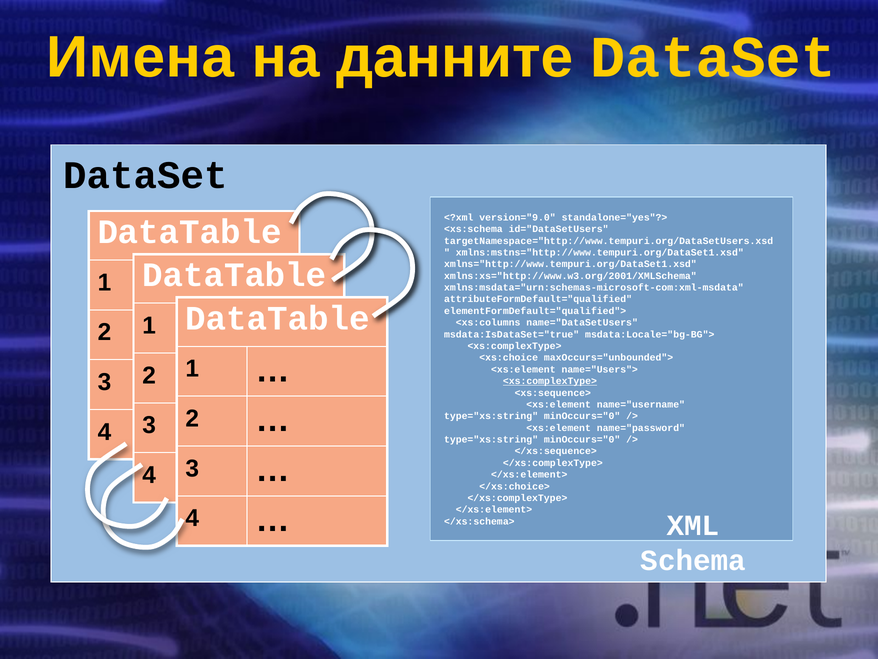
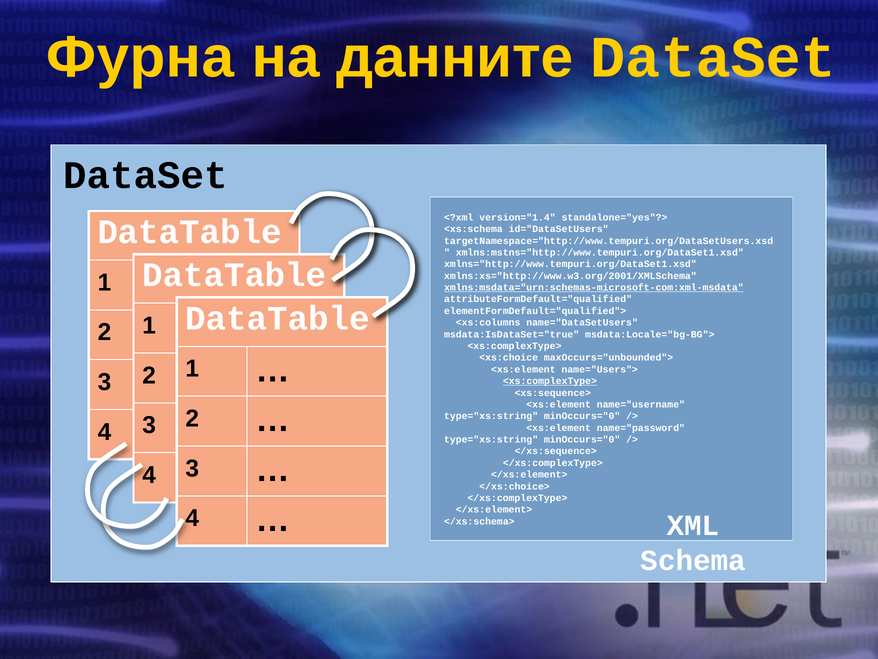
Имена: Имена -> Фурна (140, 58)
version="9.0: version="9.0 -> version="1.4 (517, 217)
xmlns:msdata="urn:schemas-microsoft-com:xml-msdata underline: none -> present (594, 287)
